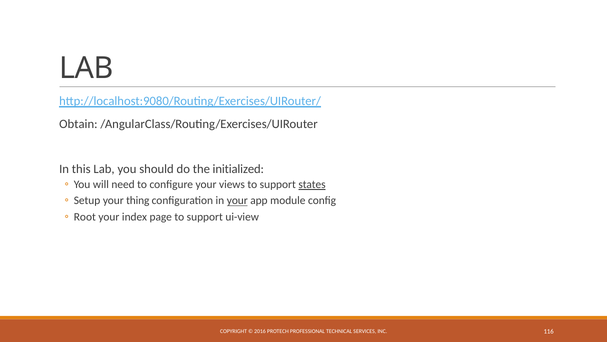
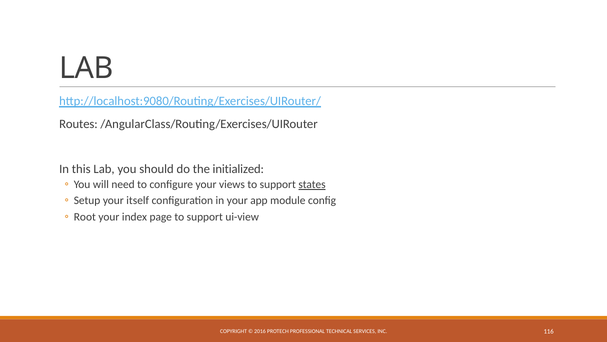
Obtain: Obtain -> Routes (78, 124)
thing: thing -> itself (138, 200)
your underline: present -> none (237, 200)
